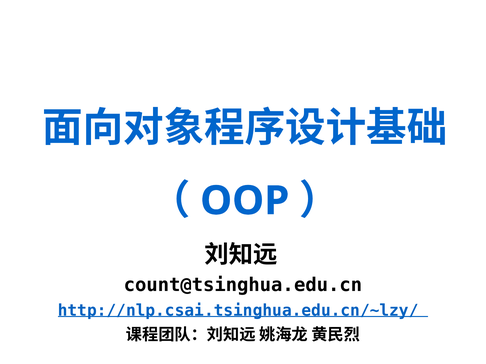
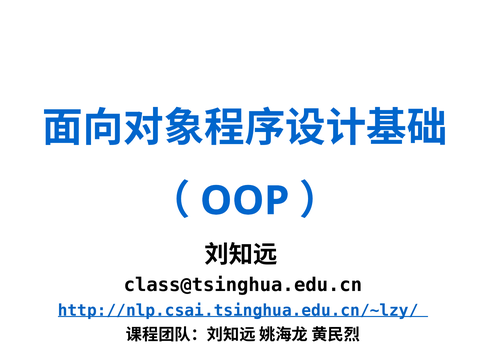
count@tsinghua.edu.cn: count@tsinghua.edu.cn -> class@tsinghua.edu.cn (243, 285)
